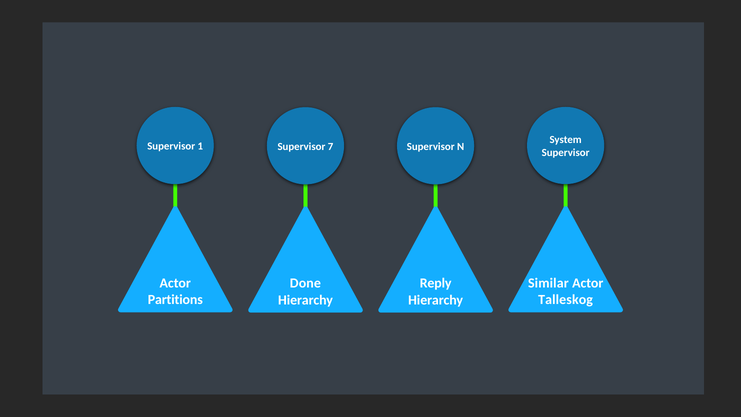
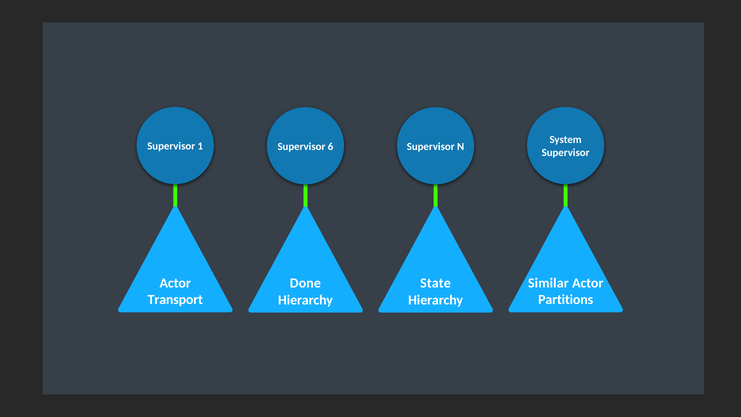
7: 7 -> 6 (331, 146)
Reply: Reply -> State (435, 283)
Partitions: Partitions -> Transport (175, 300)
Talleskog: Talleskog -> Partitions (566, 300)
